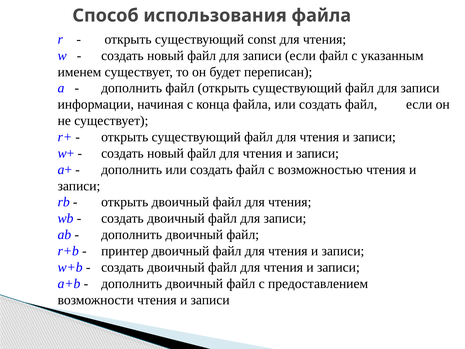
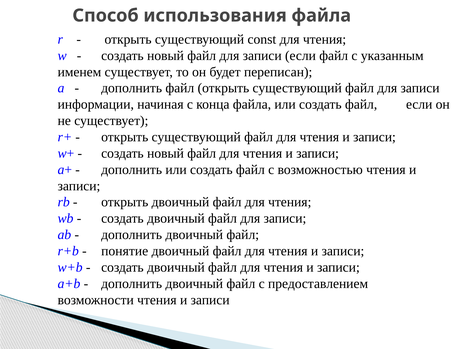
принтер: принтер -> понятие (125, 251)
